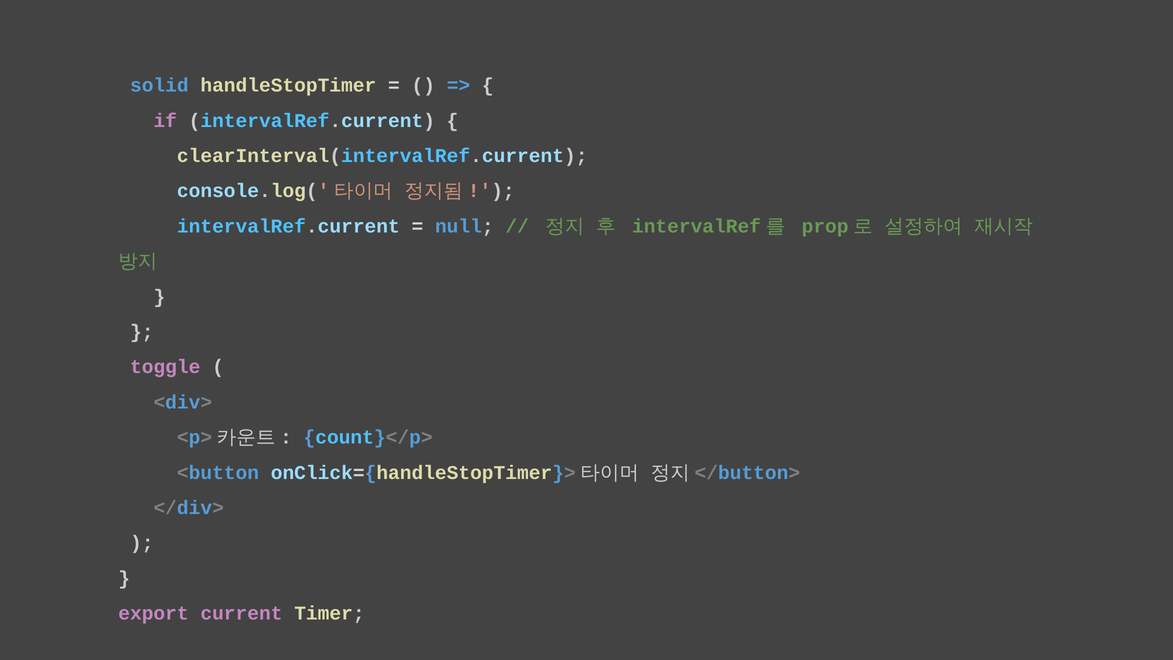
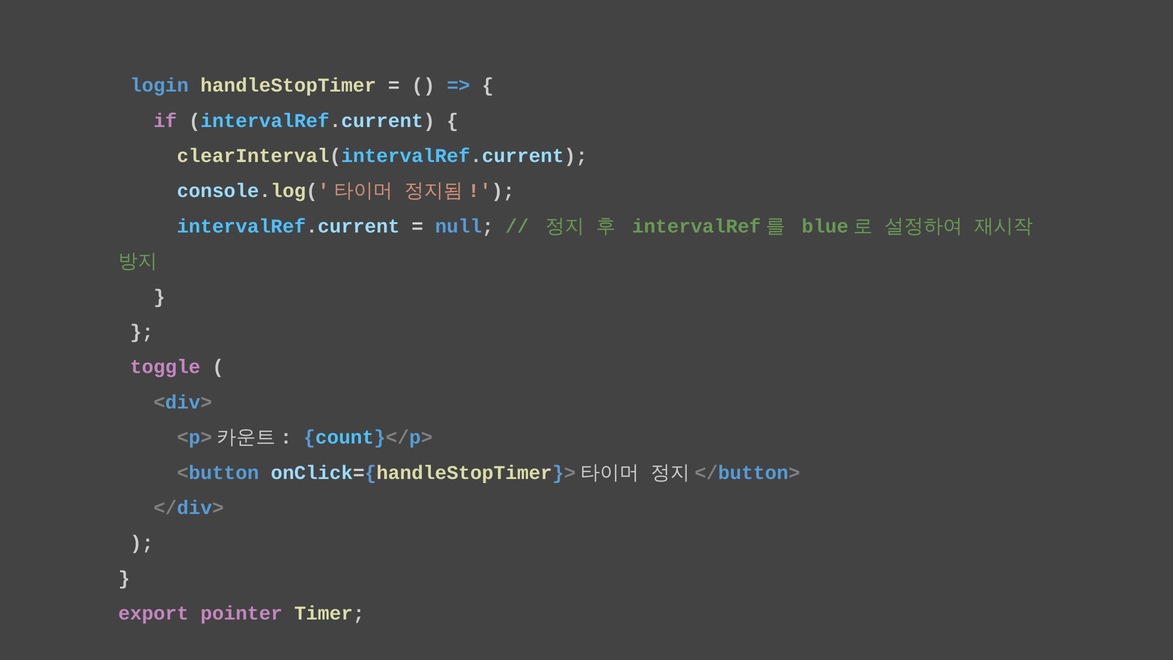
solid: solid -> login (159, 85)
prop: prop -> blue (825, 226)
current: current -> pointer (241, 613)
